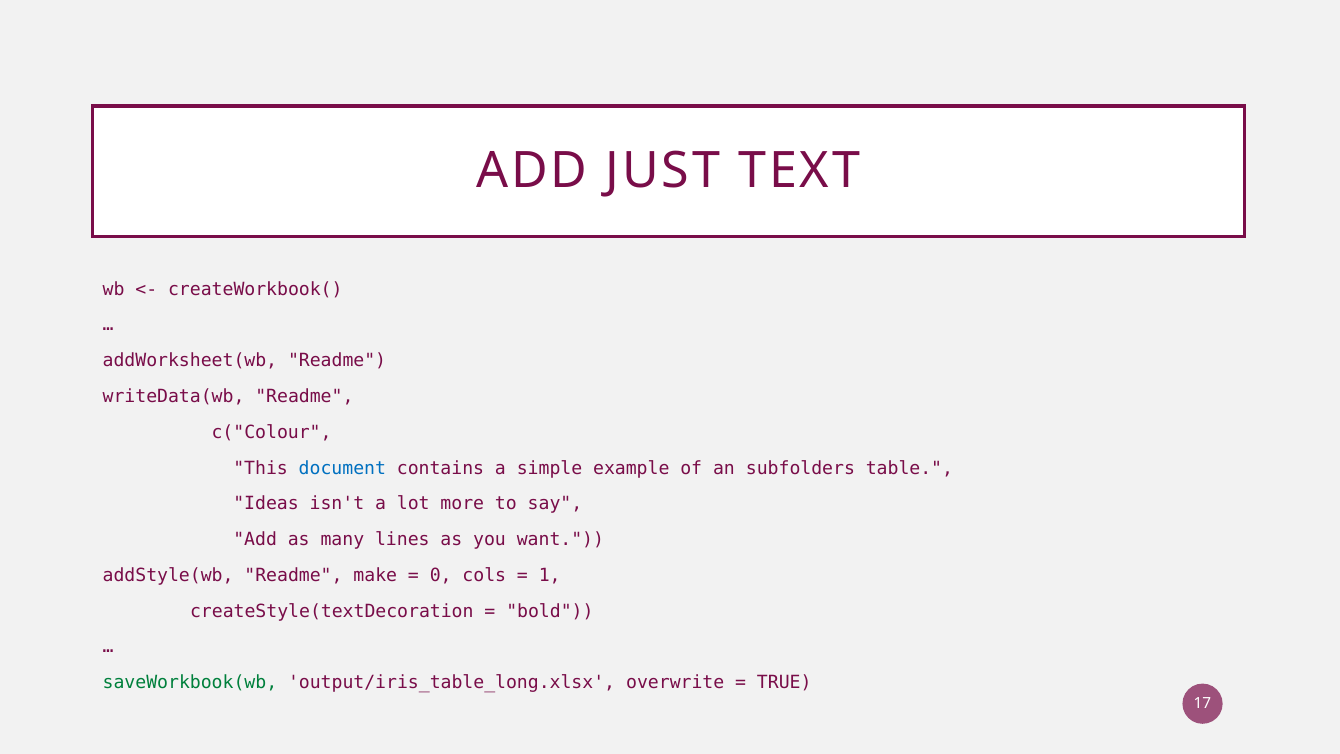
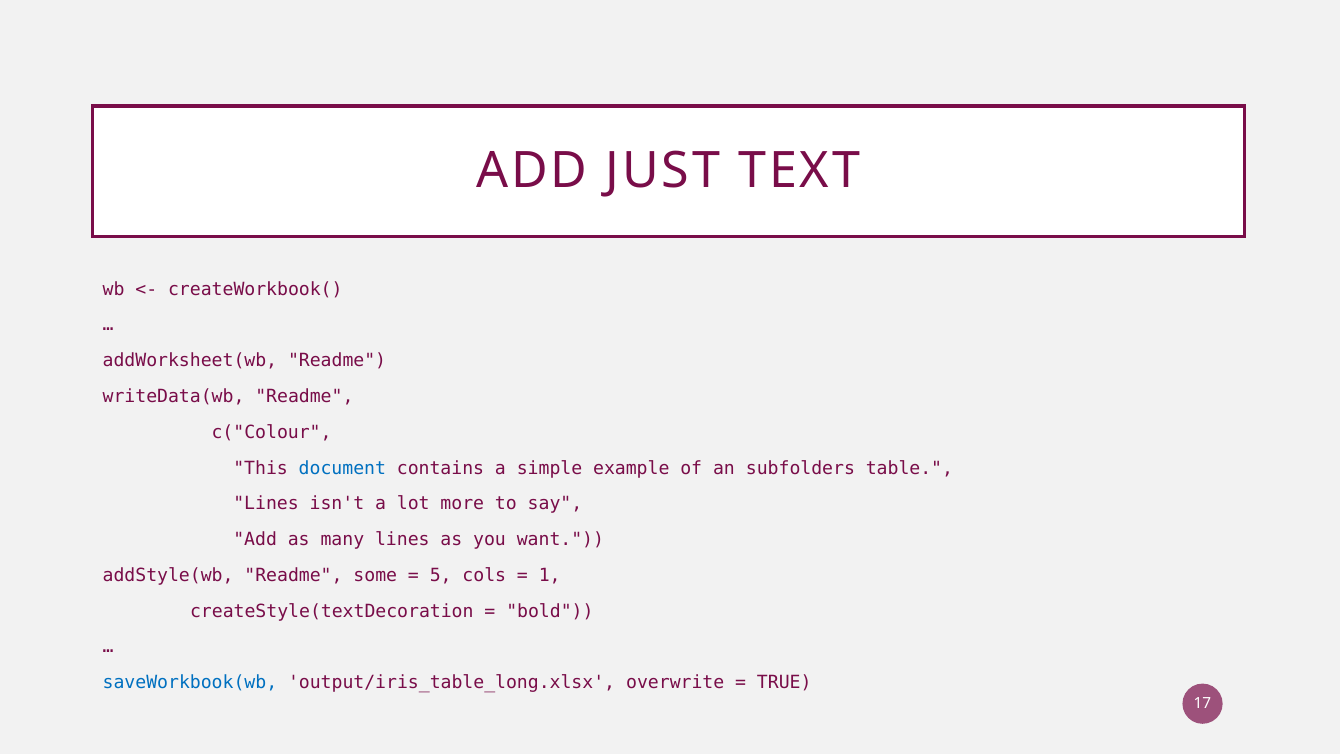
Ideas: Ideas -> Lines (266, 504)
make: make -> some (375, 575)
0: 0 -> 5 (441, 575)
saveWorkbook(wb colour: green -> blue (190, 683)
